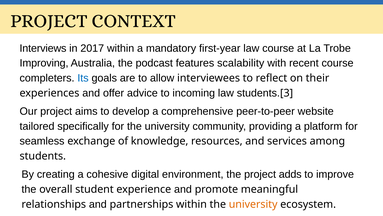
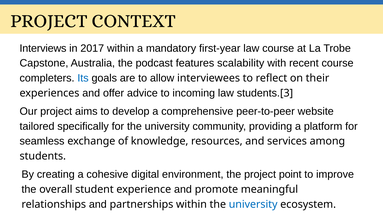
Improving: Improving -> Capstone (44, 63)
adds: adds -> point (290, 174)
university colour: orange -> blue (253, 204)
